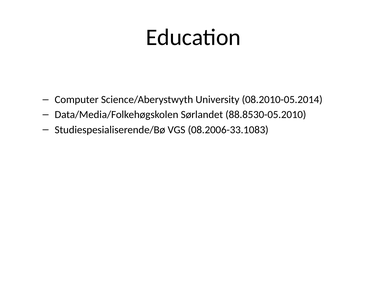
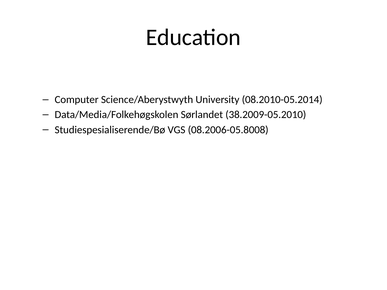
88.8530-05.2010: 88.8530-05.2010 -> 38.2009-05.2010 (266, 115)
08.2006-33.1083: 08.2006-33.1083 -> 08.2006-05.8008 (228, 130)
